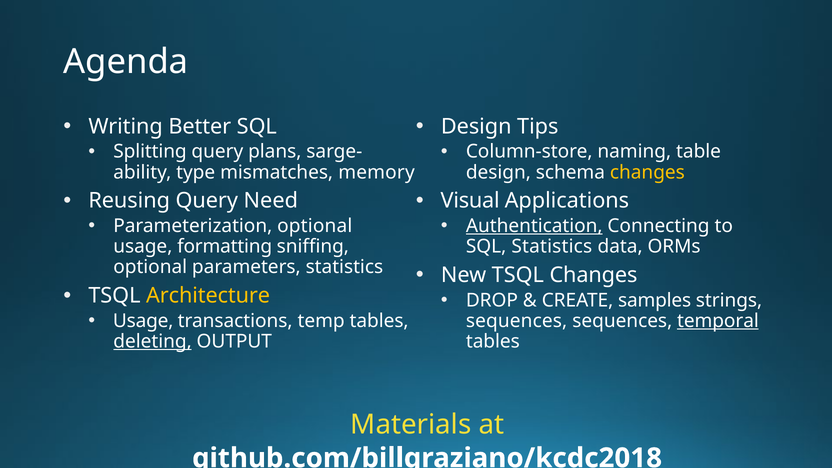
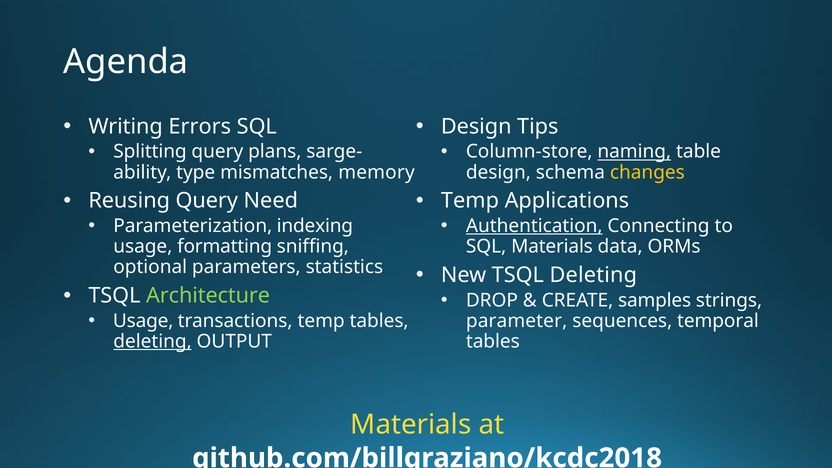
Better: Better -> Errors (200, 126)
naming underline: none -> present (634, 152)
Visual: Visual -> Temp (470, 201)
Parameterization optional: optional -> indexing (315, 226)
SQL Statistics: Statistics -> Materials (552, 247)
TSQL Changes: Changes -> Deleting (593, 275)
Architecture colour: yellow -> light green (208, 296)
sequences: sequences -> parameter (517, 321)
temporal underline: present -> none (718, 321)
